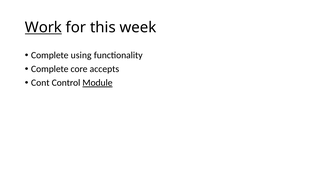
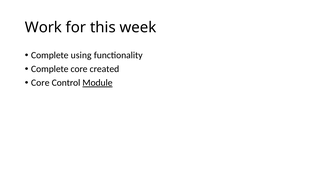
Work underline: present -> none (43, 27)
accepts: accepts -> created (104, 69)
Cont: Cont -> Core (40, 83)
